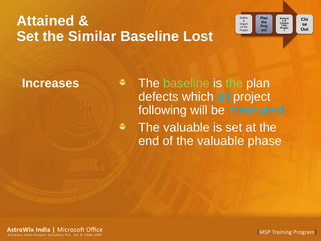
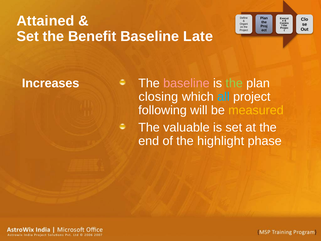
Similar: Similar -> Benefit (92, 36)
Lost: Lost -> Late (198, 36)
baseline colour: light green -> pink (186, 83)
defects: defects -> closing (158, 97)
measured colour: light blue -> yellow (256, 110)
of the valuable: valuable -> highlight (221, 141)
